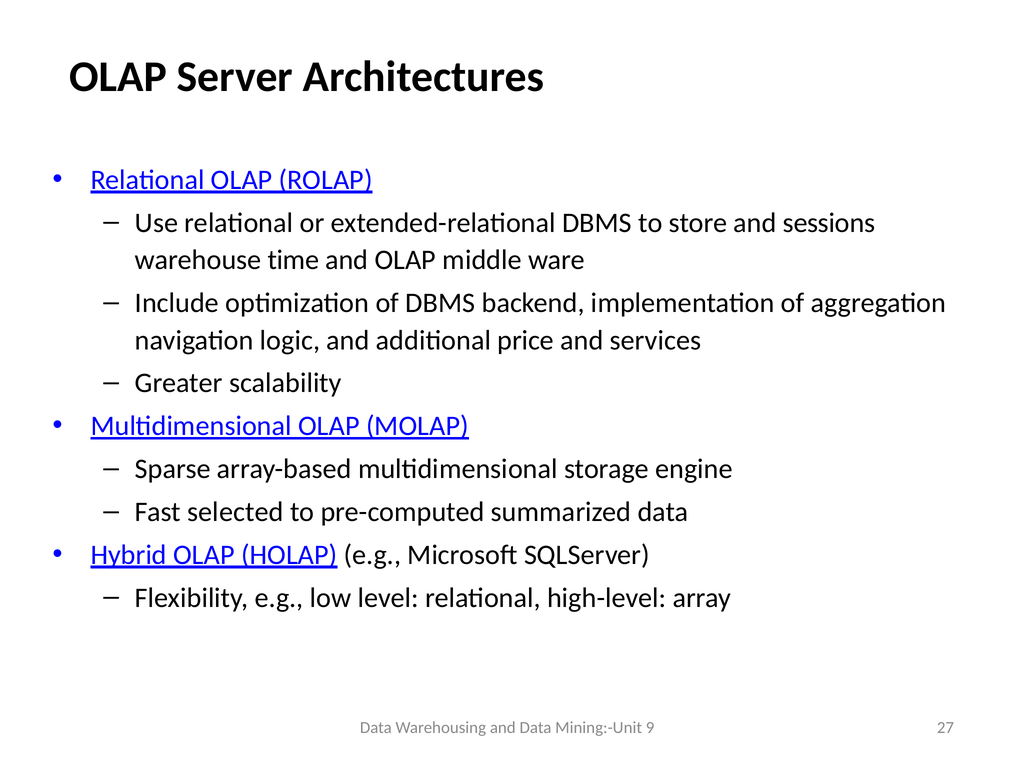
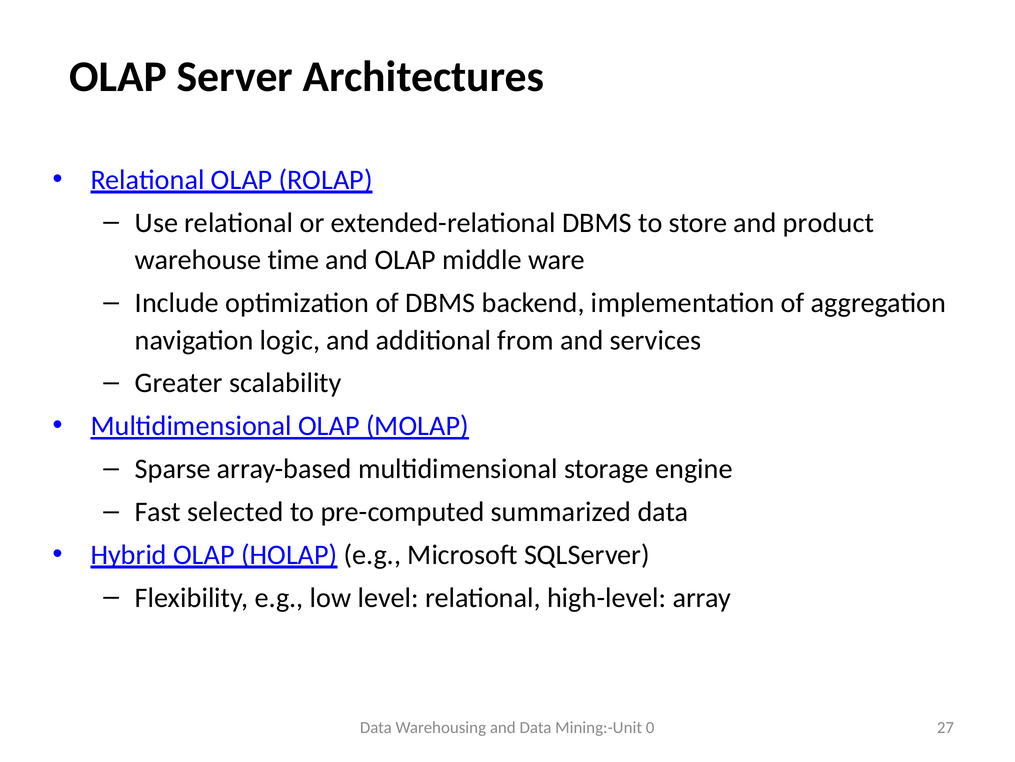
sessions: sessions -> product (829, 223)
price: price -> from (526, 340)
9: 9 -> 0 (650, 727)
